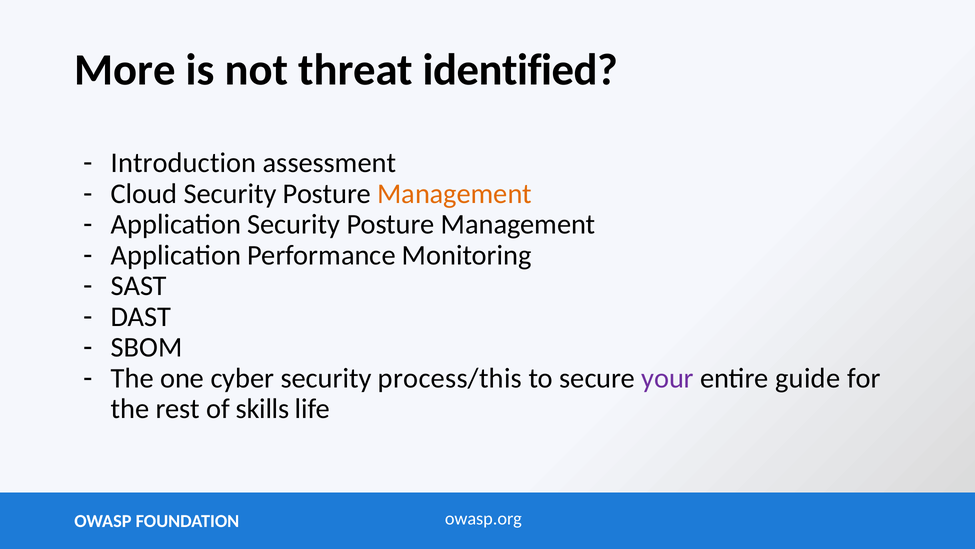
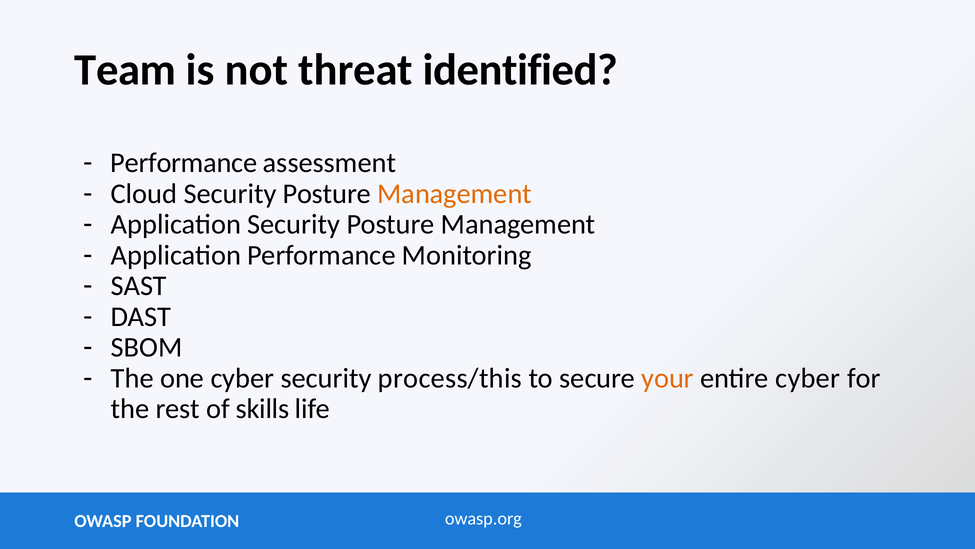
More: More -> Team (125, 70)
Introduction: Introduction -> Performance (184, 163)
your colour: purple -> orange (668, 378)
entire guide: guide -> cyber (808, 378)
